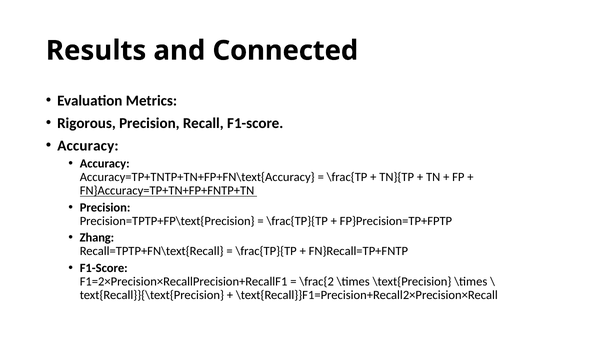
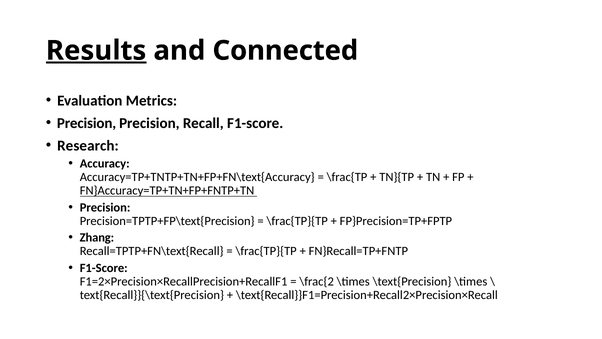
Results underline: none -> present (96, 51)
Rigorous: Rigorous -> Precision (87, 123)
Accuracy: Accuracy -> Research (88, 145)
